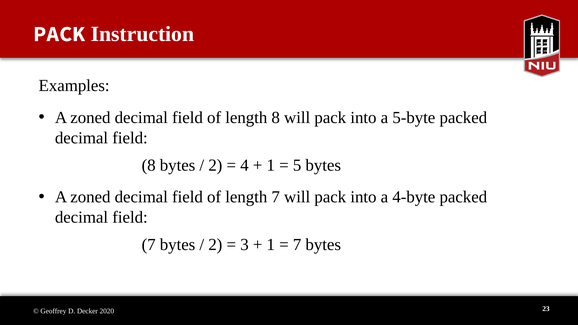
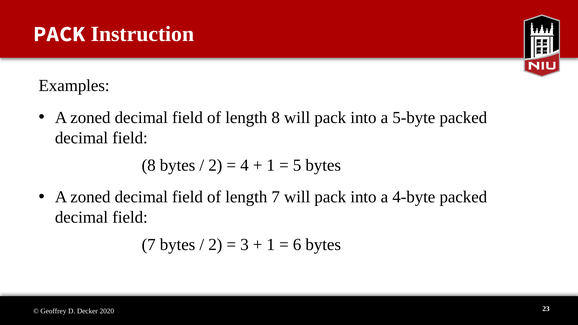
7: 7 -> 6 (297, 245)
